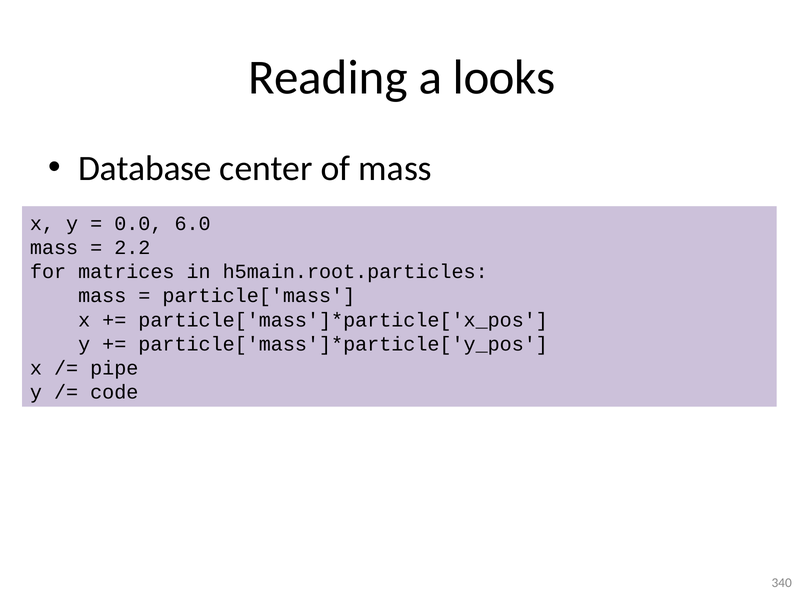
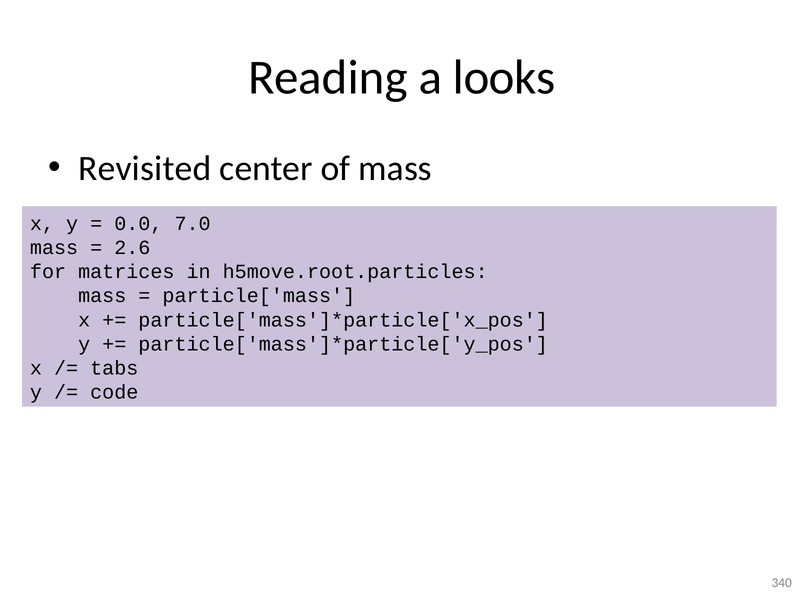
Database: Database -> Revisited (145, 168)
6.0: 6.0 -> 7.0 (193, 224)
2.2: 2.2 -> 2.6 (132, 248)
h5main.root.particles: h5main.root.particles -> h5move.root.particles (355, 272)
pipe: pipe -> tabs (114, 368)
